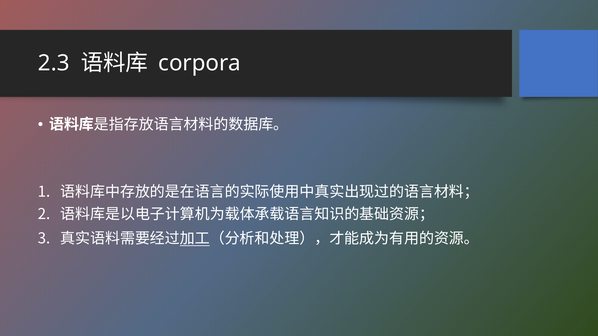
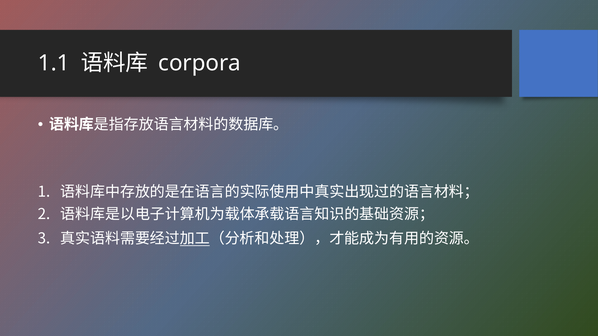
2.3: 2.3 -> 1.1 (54, 63)
